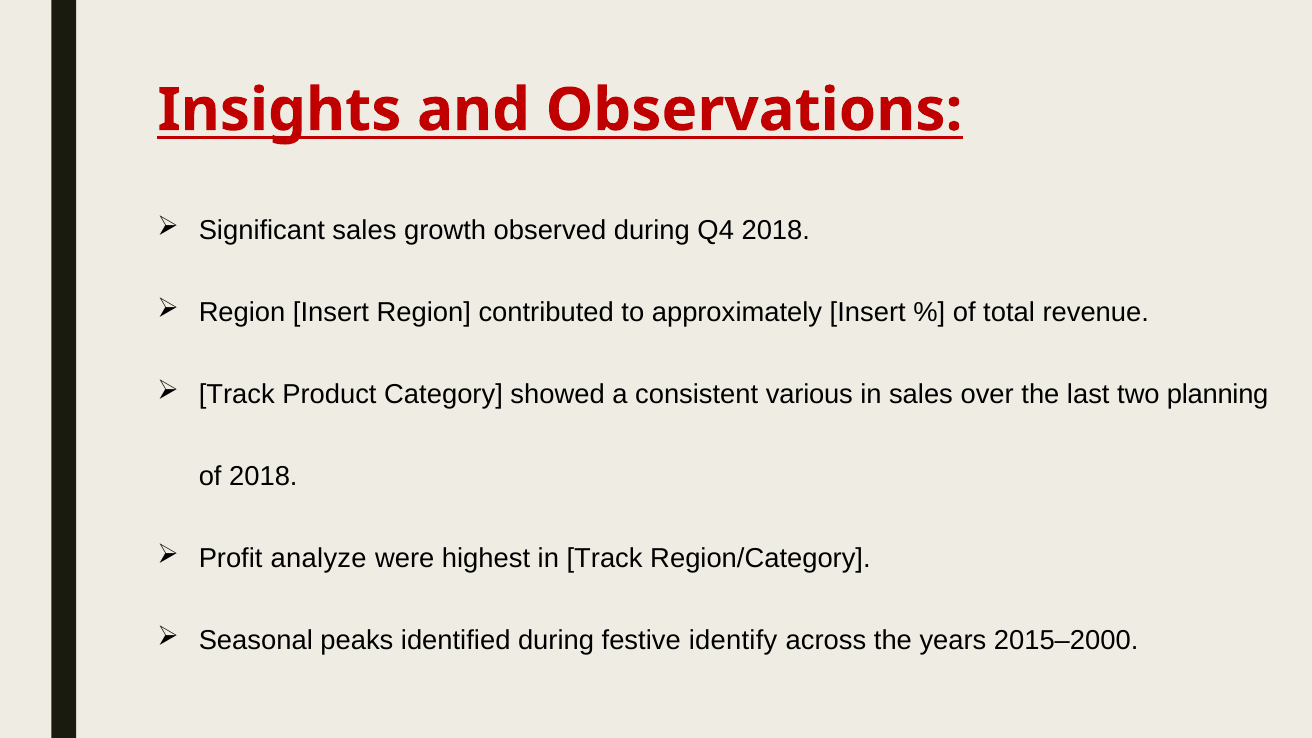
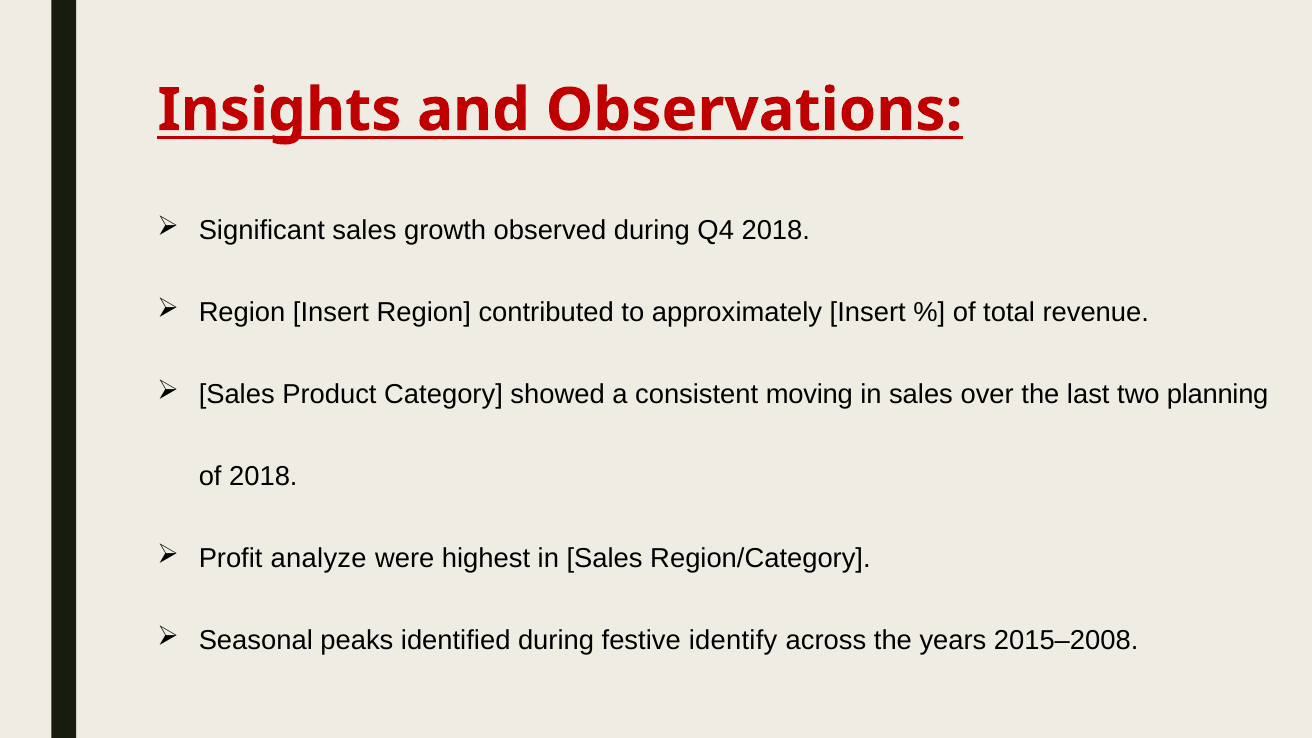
Track: Track -> Sales (237, 395)
various: various -> moving (809, 395)
highest in Track: Track -> Sales (605, 559)
2015–2000: 2015–2000 -> 2015–2008 (1066, 641)
